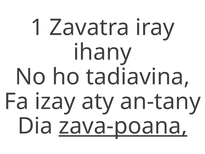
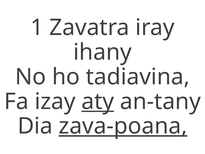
aty underline: none -> present (98, 101)
